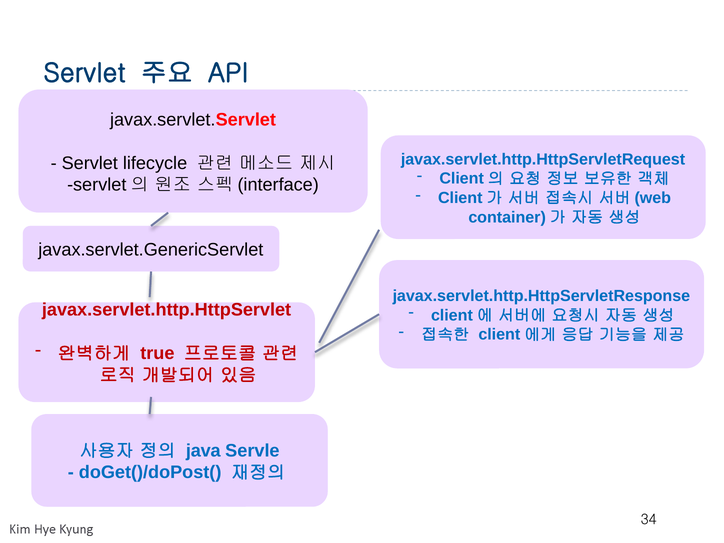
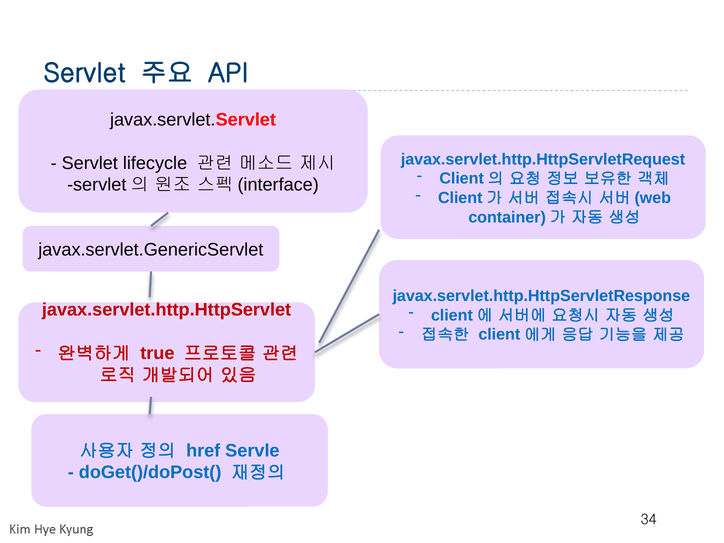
java: java -> href (203, 451)
